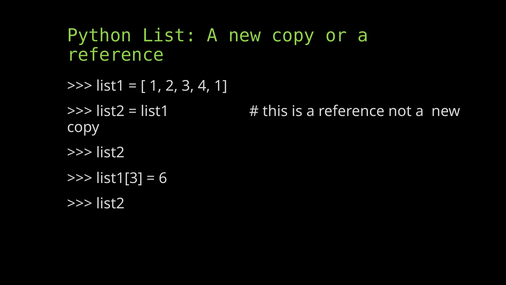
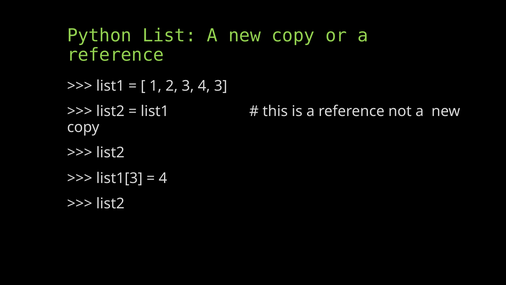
4 1: 1 -> 3 (221, 86)
6: 6 -> 4 (163, 178)
